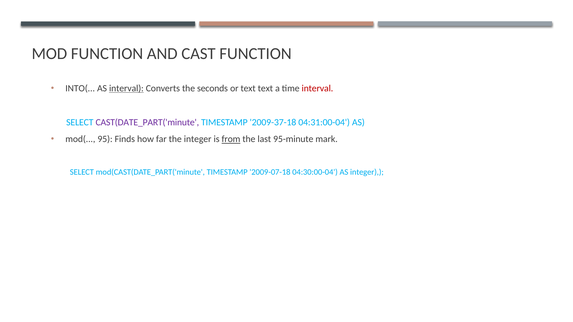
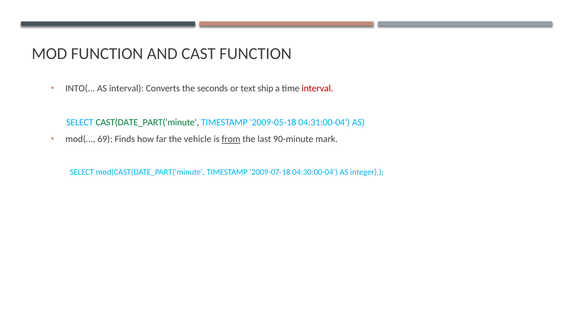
interval underline: present -> none (126, 88)
text text: text -> ship (265, 88)
CAST(DATE_PART('minute colour: purple -> green (147, 122)
2009-37-18: 2009-37-18 -> 2009-05-18 (273, 122)
95: 95 -> 69 (105, 139)
the integer: integer -> vehicle (198, 139)
95-minute: 95-minute -> 90-minute (293, 139)
